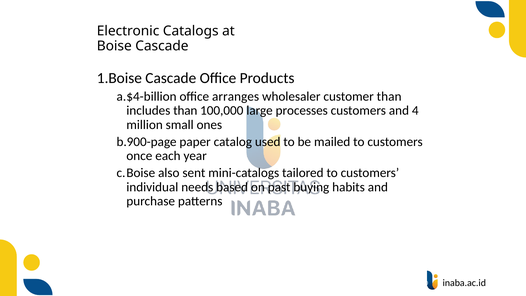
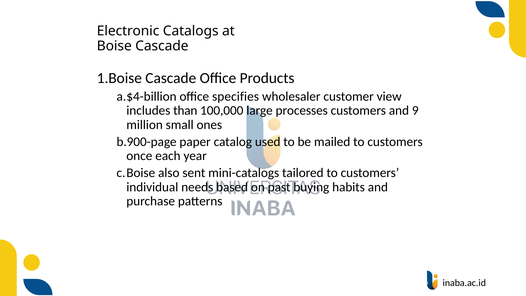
arranges: arranges -> specifies (236, 96)
customer than: than -> view (389, 96)
4: 4 -> 9 (415, 111)
